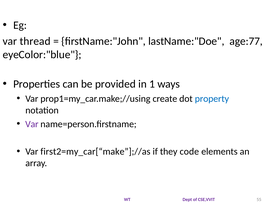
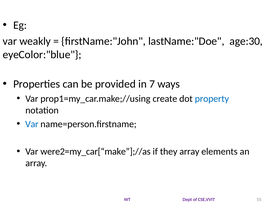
thread: thread -> weakly (35, 41)
age:77: age:77 -> age:30 (246, 41)
1: 1 -> 7 (152, 84)
Var colour: purple -> blue (32, 124)
first2=my_car[“make”];//as: first2=my_car[“make”];//as -> were2=my_car[“make”];//as (96, 151)
they code: code -> array (189, 151)
